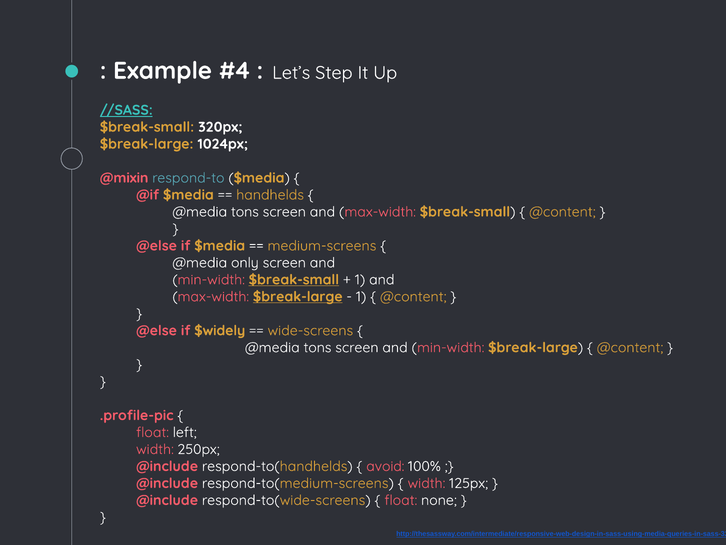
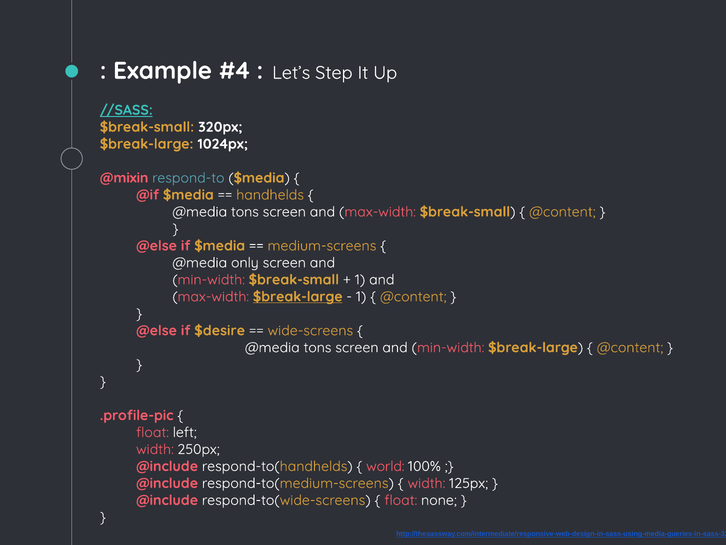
$break-small underline: present -> none (294, 279)
$widely: $widely -> $desire (220, 330)
avoid: avoid -> world (385, 466)
